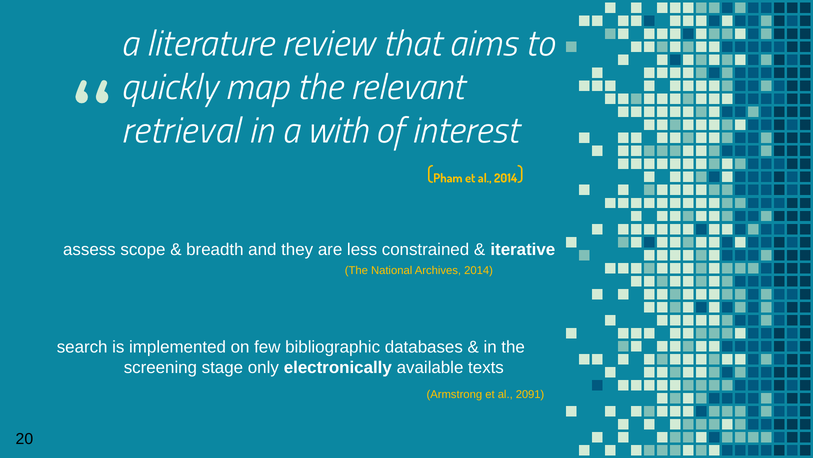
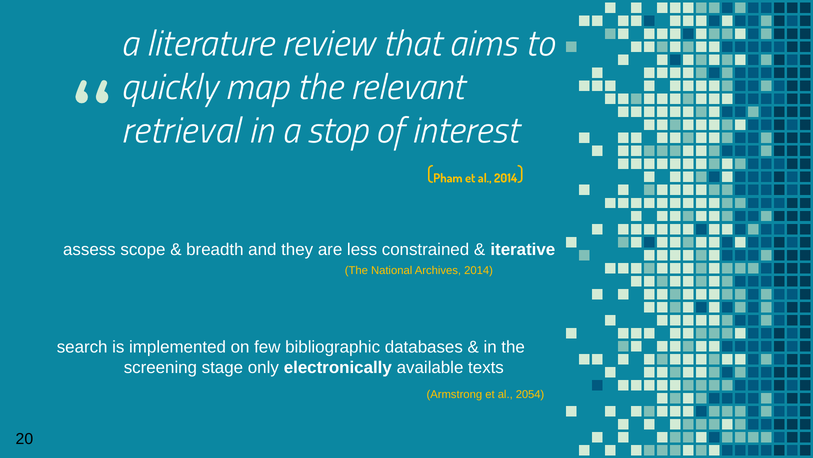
with: with -> stop (337, 131)
2091: 2091 -> 2054 (530, 394)
